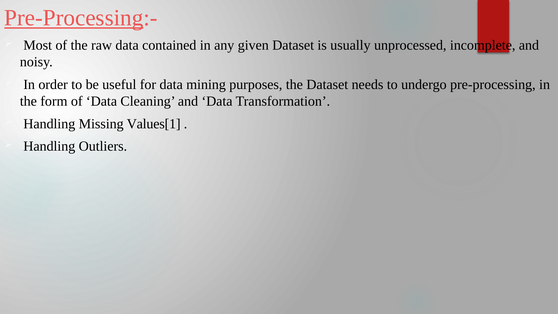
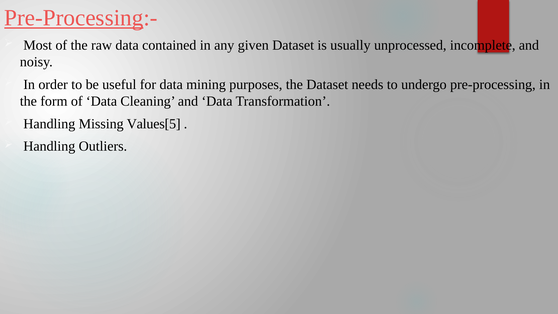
Values[1: Values[1 -> Values[5 (154, 124)
